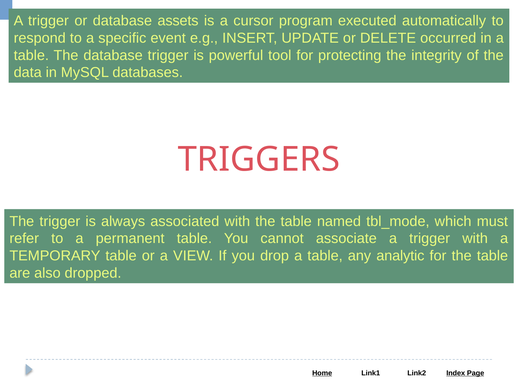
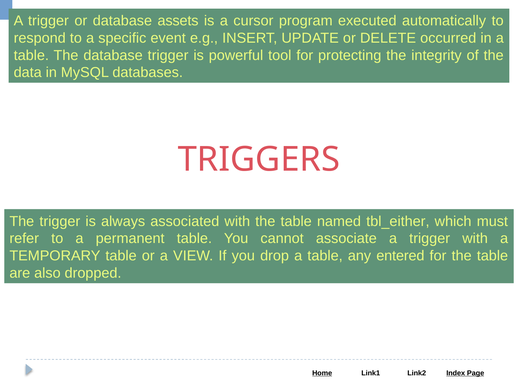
tbl_mode: tbl_mode -> tbl_either (398, 222)
analytic: analytic -> entered (400, 256)
